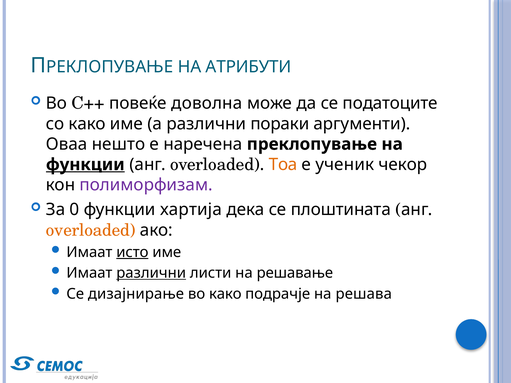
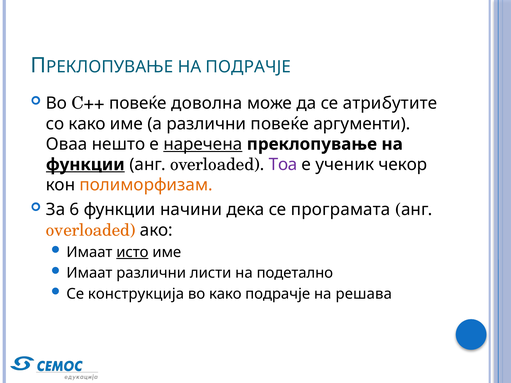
НА АТРИБУТИ: АТРИБУТИ -> ПОДРАЧЈЕ (248, 67)
податоците: податоците -> атрибутите (390, 103)
различни пораки: пораки -> повеќе (280, 124)
наречена underline: none -> present (203, 144)
Тоа colour: orange -> purple (283, 165)
полиморфизам colour: purple -> orange (146, 185)
0: 0 -> 6 (74, 210)
хартија: хартија -> начини (191, 210)
плоштината: плоштината -> програмата (341, 210)
различни underline: present -> none (151, 273)
решавање: решавање -> подетално (295, 273)
дизајнирање: дизајнирање -> конструкција (136, 294)
